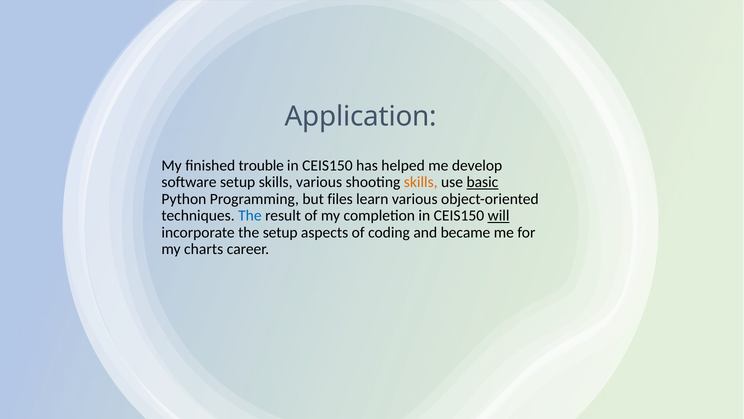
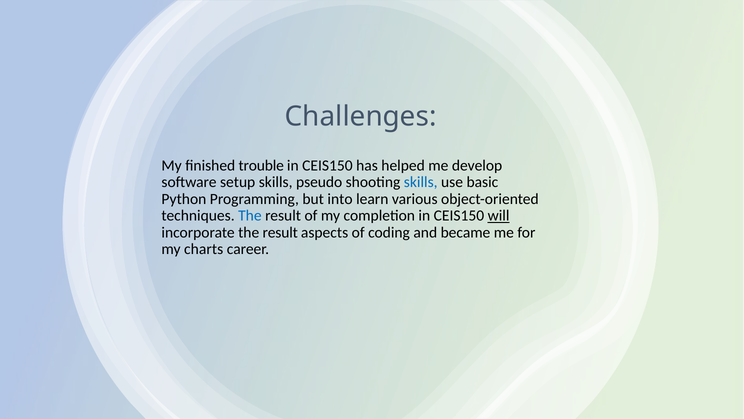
Application: Application -> Challenges (361, 116)
skills various: various -> pseudo (319, 182)
skills colour: orange -> blue (421, 182)
basic underline: present -> none (482, 182)
files: files -> into (340, 199)
incorporate the setup: setup -> result (280, 232)
